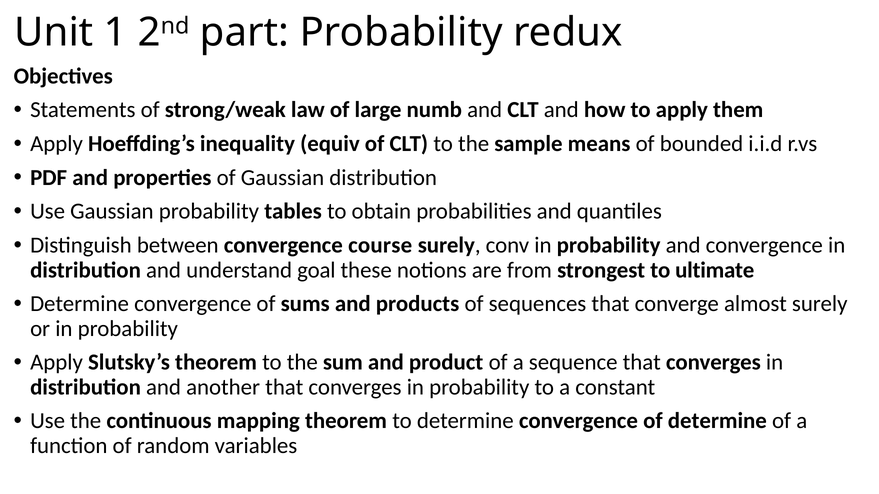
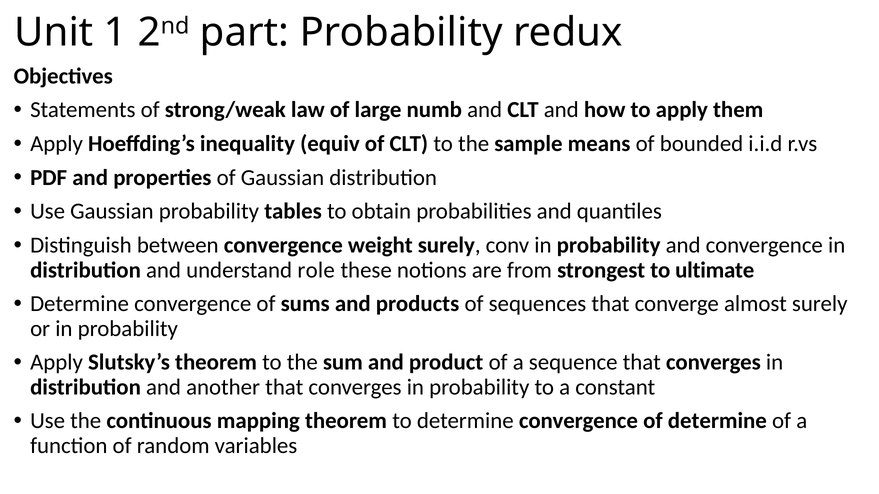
course: course -> weight (380, 246)
goal: goal -> role (316, 270)
